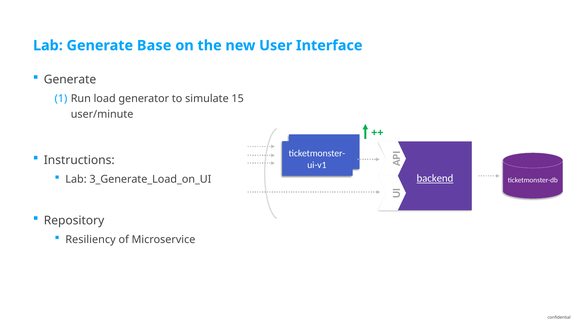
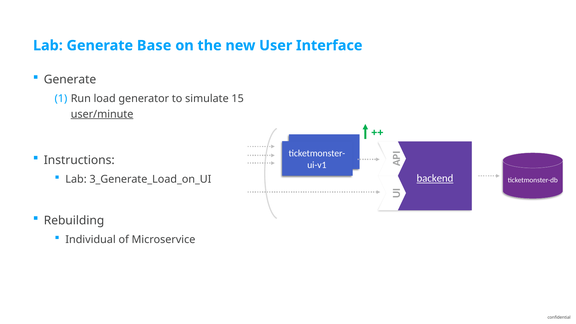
user/minute underline: none -> present (102, 114)
Repository: Repository -> Rebuilding (74, 220)
Resiliency: Resiliency -> Individual (91, 240)
